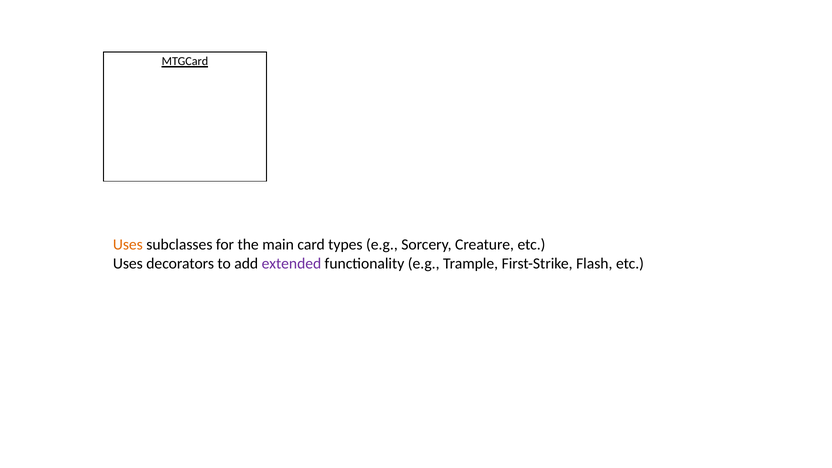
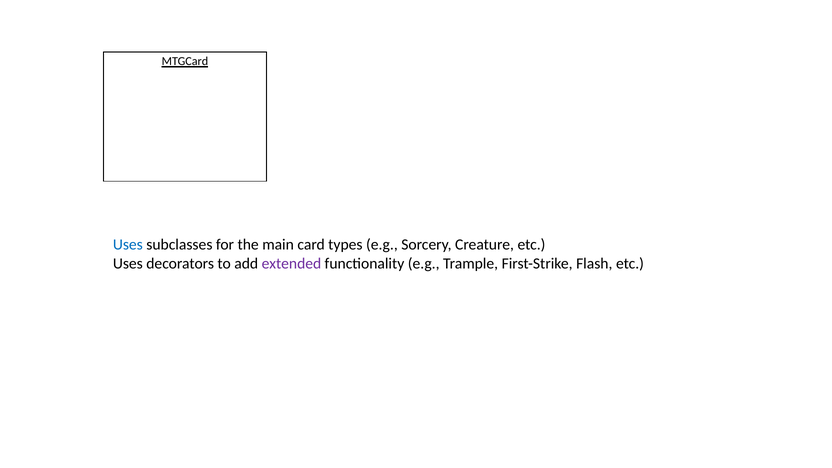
Uses colour: orange -> blue (128, 245)
